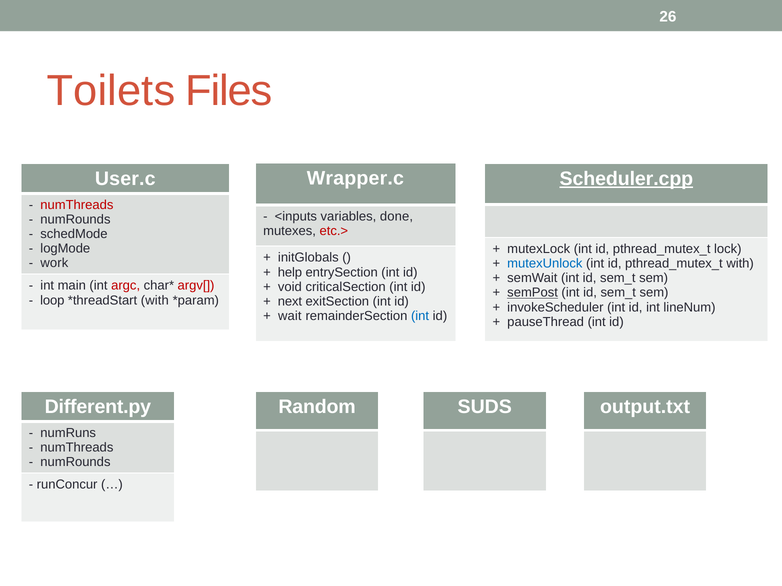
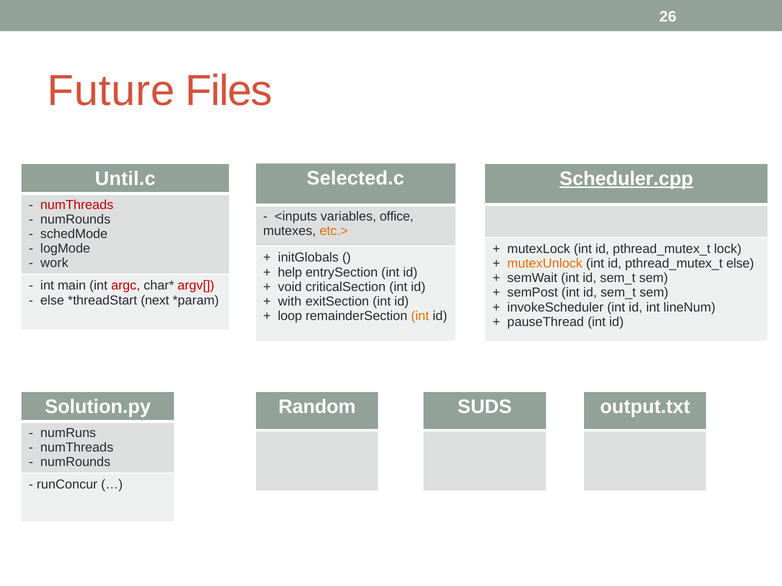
Toilets: Toilets -> Future (111, 91)
Wrapper.c: Wrapper.c -> Selected.c (355, 178)
User.c: User.c -> Until.c (125, 179)
done: done -> office (397, 217)
etc.> colour: red -> orange (334, 231)
mutexUnlock colour: blue -> orange (545, 264)
with: with -> else (740, 264)
semPost underline: present -> none (533, 293)
loop: loop -> else (52, 300)
with: with -> next (155, 300)
next: next -> with (290, 302)
wait: wait -> loop (290, 316)
int colour: blue -> orange (420, 316)
Different.py: Different.py -> Solution.py (98, 407)
